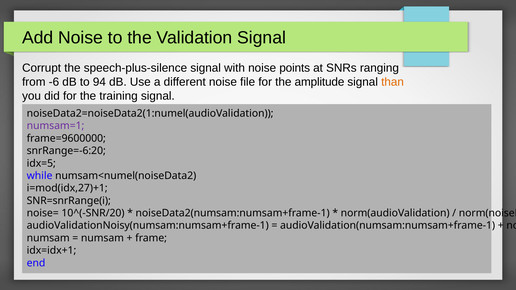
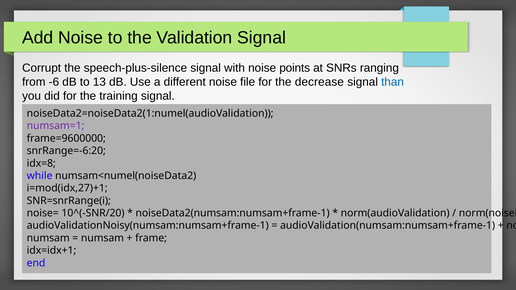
94: 94 -> 13 (99, 82)
amplitude: amplitude -> decrease (319, 82)
than colour: orange -> blue (393, 82)
idx=5: idx=5 -> idx=8 (41, 163)
